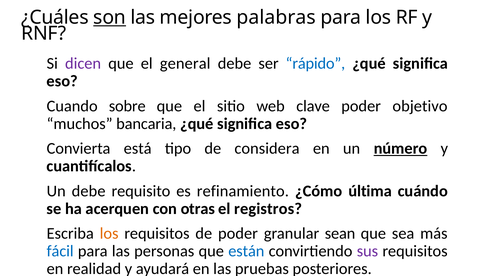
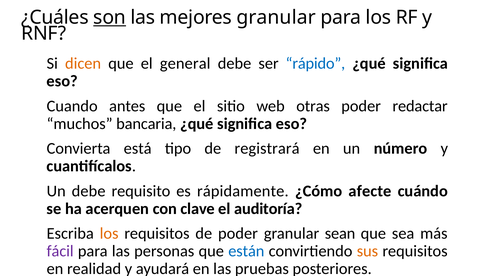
mejores palabras: palabras -> granular (276, 17)
dicen colour: purple -> orange (83, 64)
sobre: sobre -> antes (127, 106)
clave: clave -> otras (313, 106)
objetivo: objetivo -> redactar (420, 106)
considera: considera -> registrará (267, 149)
número underline: present -> none (401, 149)
refinamiento: refinamiento -> rápidamente (243, 191)
última: última -> afecte (370, 191)
otras: otras -> clave (198, 209)
registros: registros -> auditoría (268, 209)
fácil colour: blue -> purple (60, 251)
sus colour: purple -> orange (367, 251)
